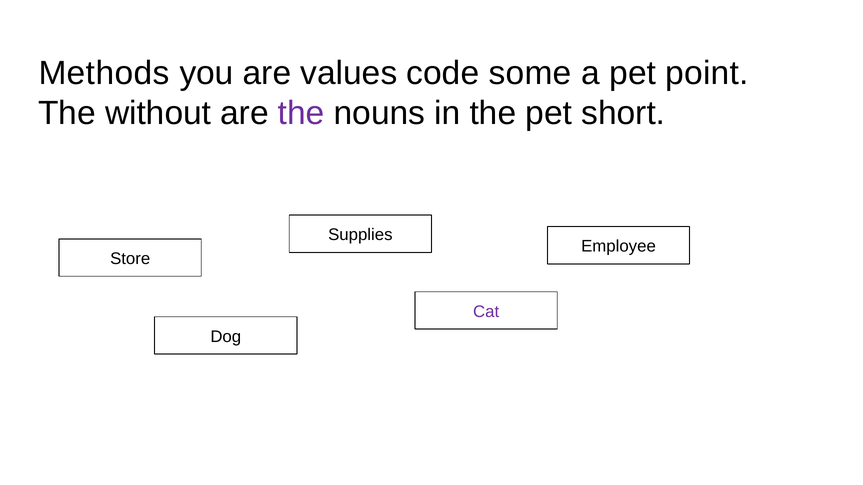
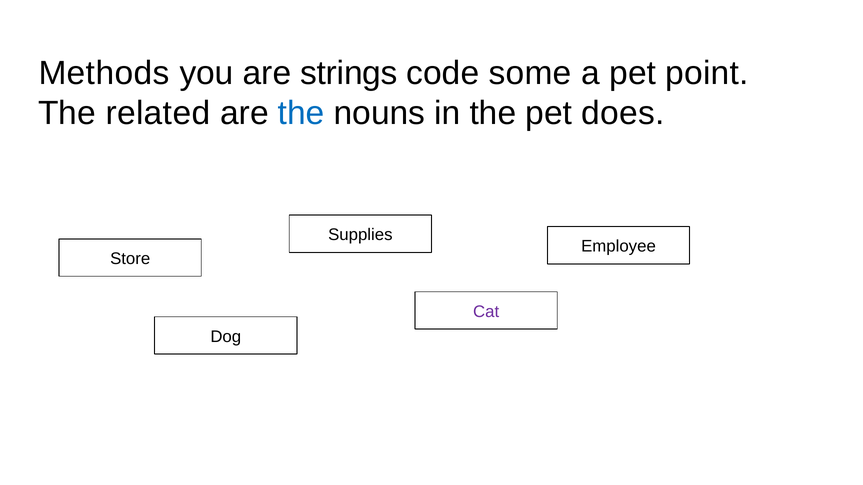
values: values -> strings (349, 73)
without: without -> related (158, 113)
the colour: purple -> blue (301, 113)
short: short -> does (623, 113)
